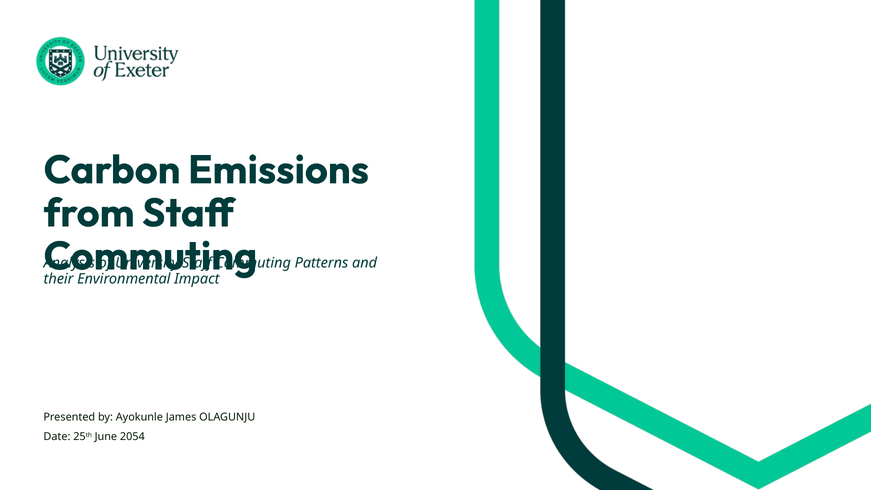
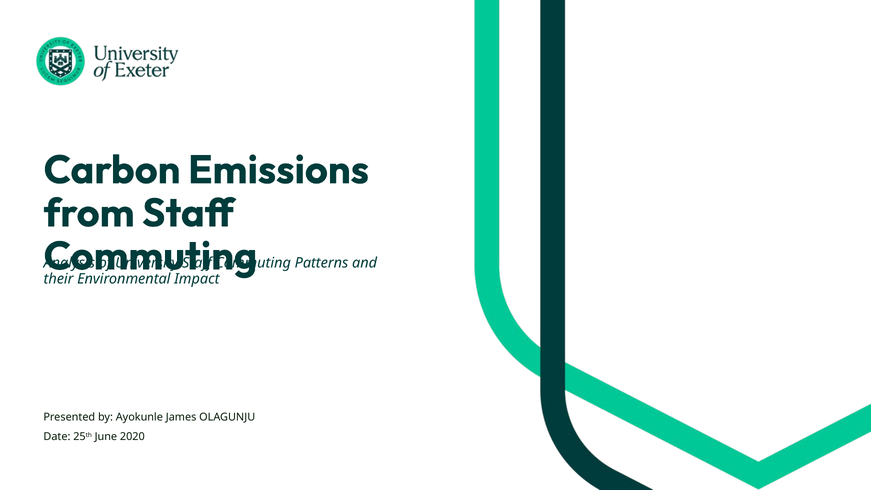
2054: 2054 -> 2020 (132, 437)
